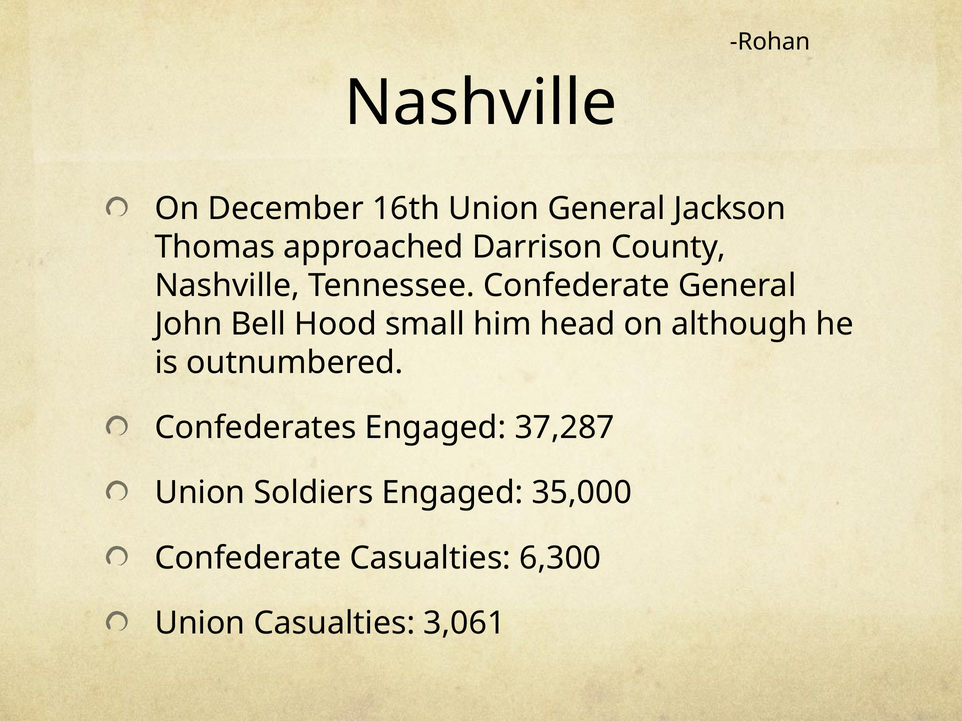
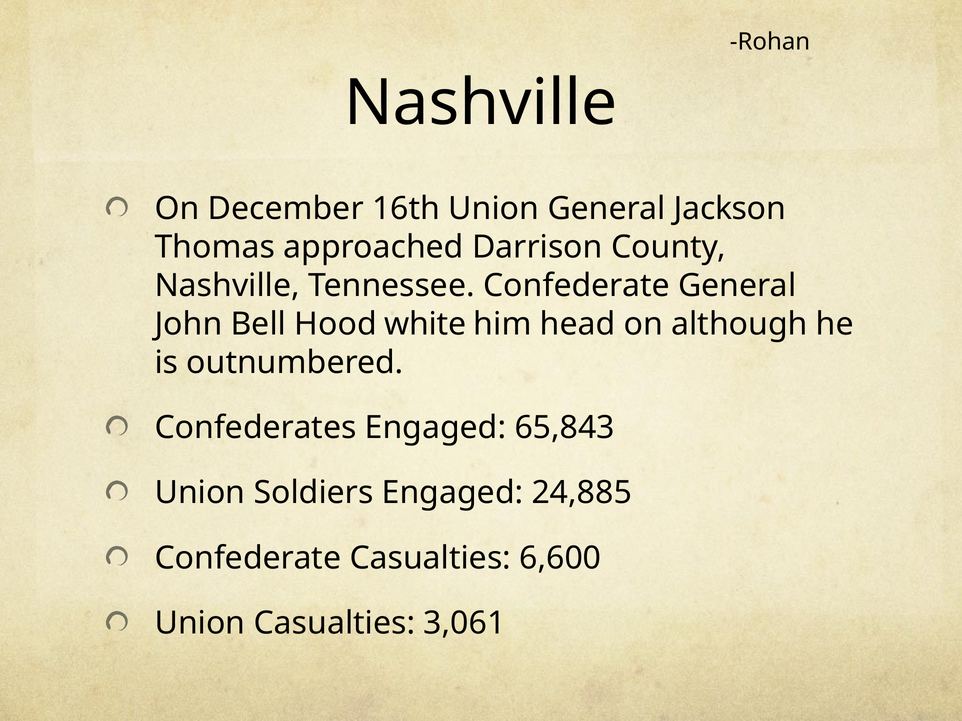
small: small -> white (425, 324)
37,287: 37,287 -> 65,843 (565, 428)
35,000: 35,000 -> 24,885 (582, 493)
6,300: 6,300 -> 6,600 (560, 558)
